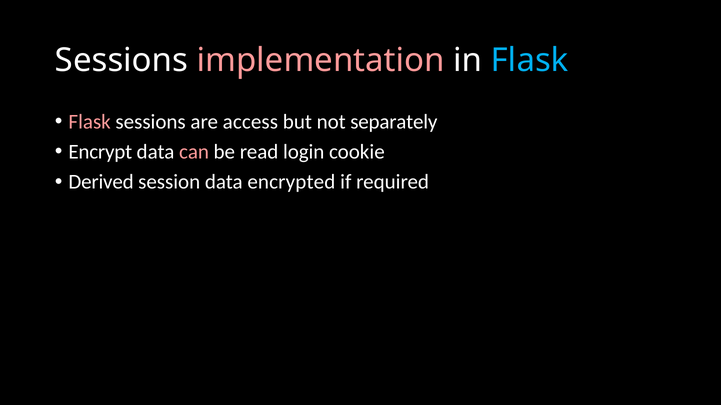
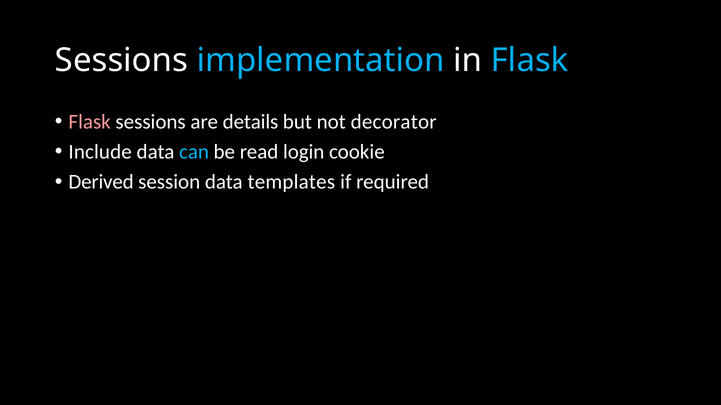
implementation colour: pink -> light blue (321, 61)
access: access -> details (251, 122)
separately: separately -> decorator (394, 122)
Encrypt: Encrypt -> Include (100, 152)
can colour: pink -> light blue (194, 152)
encrypted: encrypted -> templates (291, 182)
